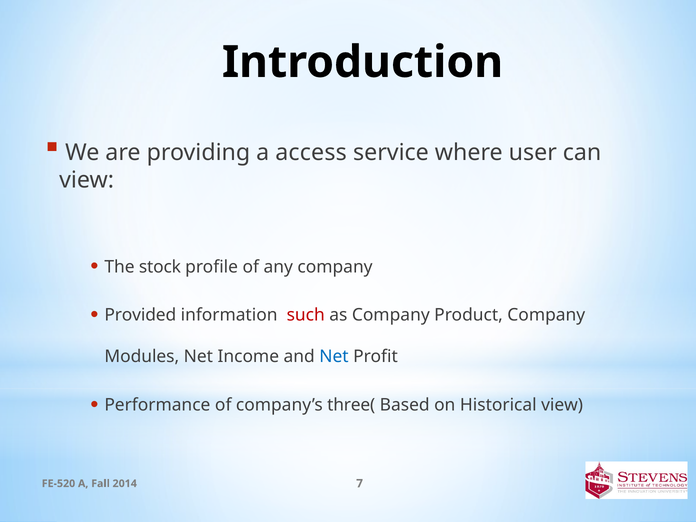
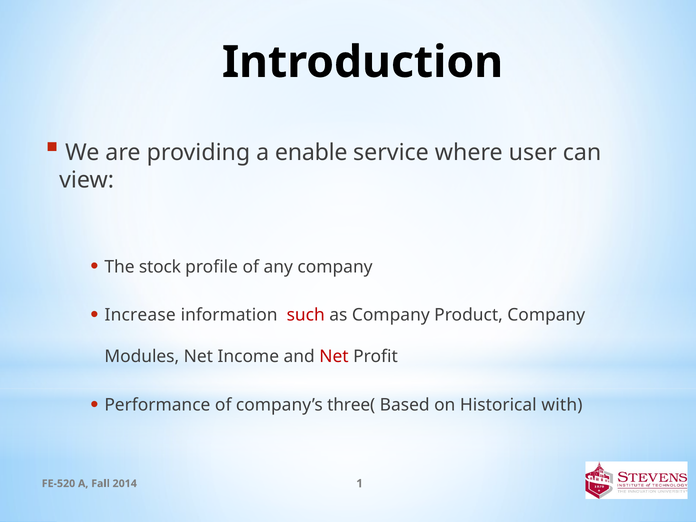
access: access -> enable (311, 152)
Provided: Provided -> Increase (140, 315)
Net colour: blue -> red (334, 357)
Historical view: view -> with (562, 405)
7: 7 -> 1 (360, 484)
